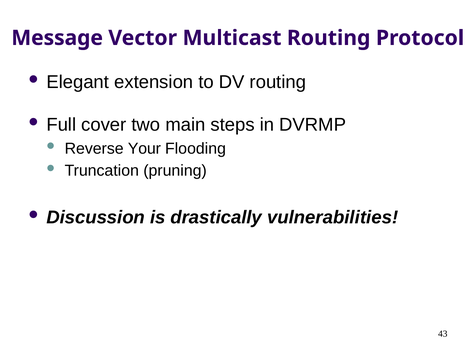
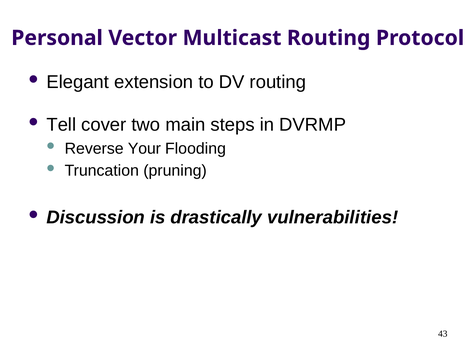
Message: Message -> Personal (57, 38)
Full: Full -> Tell (61, 125)
